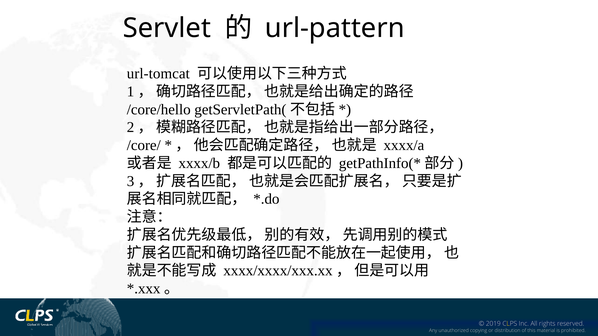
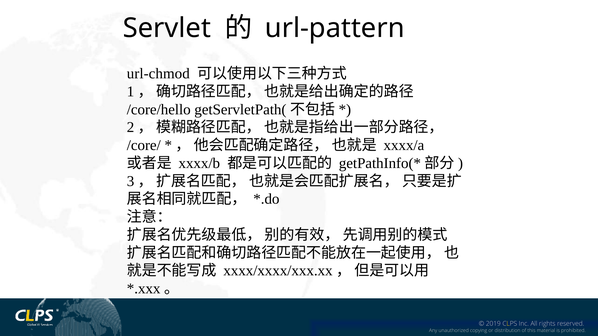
url-tomcat: url-tomcat -> url-chmod (158, 74)
